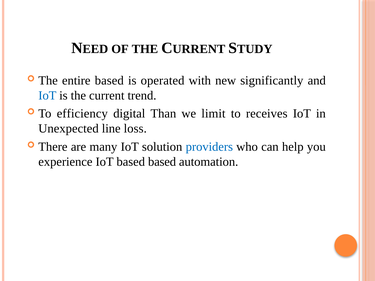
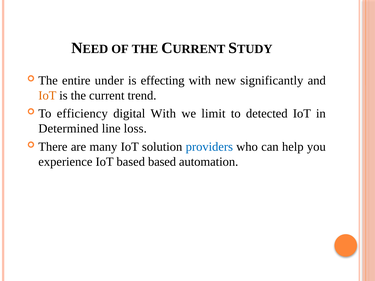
entire based: based -> under (109, 81)
operated: operated -> effecting (163, 81)
IoT colour: blue -> orange (47, 96)
digital Than: Than -> With (163, 114)
receives: receives -> detected (267, 114)
Unexpected: Unexpected -> Determined (68, 129)
